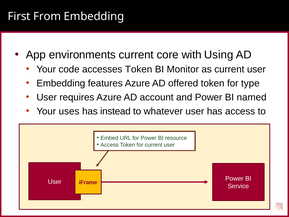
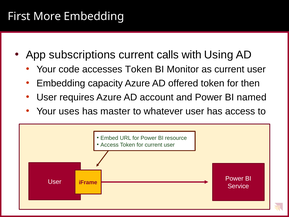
From: From -> More (47, 16)
environments: environments -> subscriptions (82, 55)
core: core -> calls (168, 55)
features: features -> capacity (105, 83)
type: type -> then (250, 83)
instead: instead -> master (115, 111)
